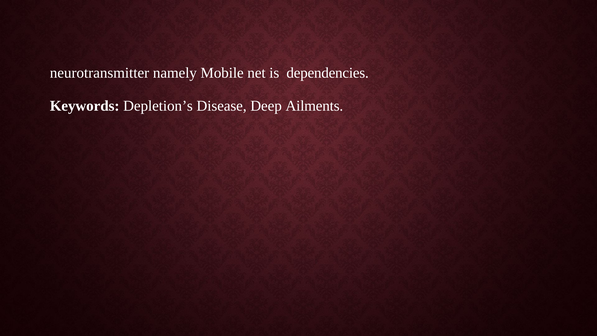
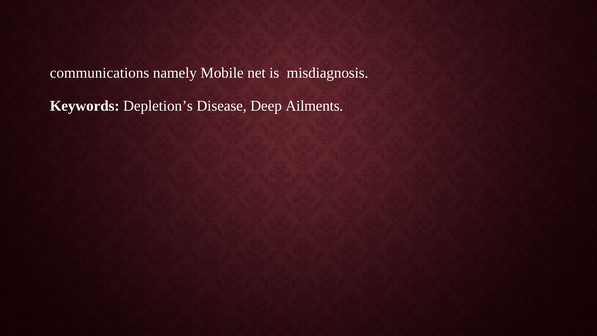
neurotransmitter: neurotransmitter -> communications (100, 73)
dependencies: dependencies -> misdiagnosis (328, 73)
